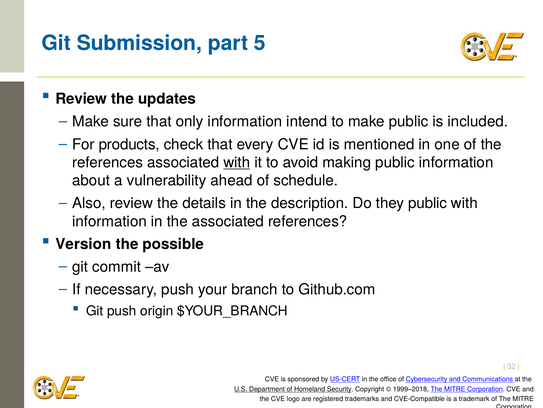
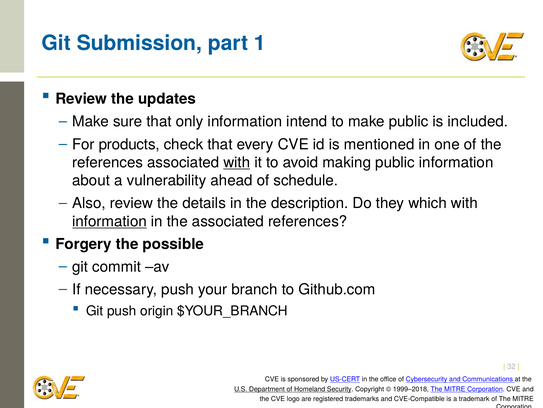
5: 5 -> 1 (260, 43)
they public: public -> which (428, 203)
information underline: none -> present (110, 221)
Version: Version -> Forgery (83, 244)
